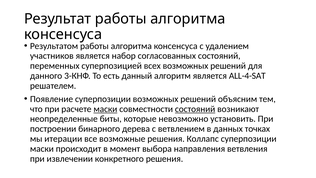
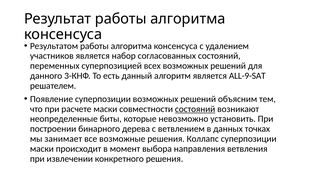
ALL-4-SAT: ALL-4-SAT -> ALL-9-SAT (247, 76)
маски underline: present -> none (105, 109)
итерации: итерации -> занимает (63, 139)
